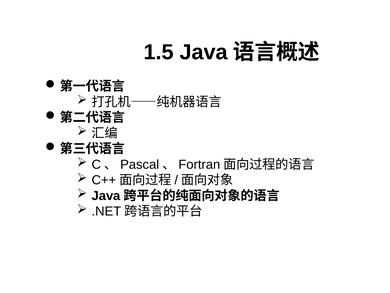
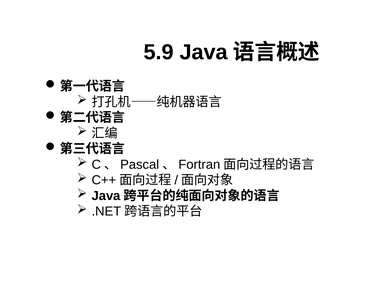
1.5: 1.5 -> 5.9 (159, 52)
